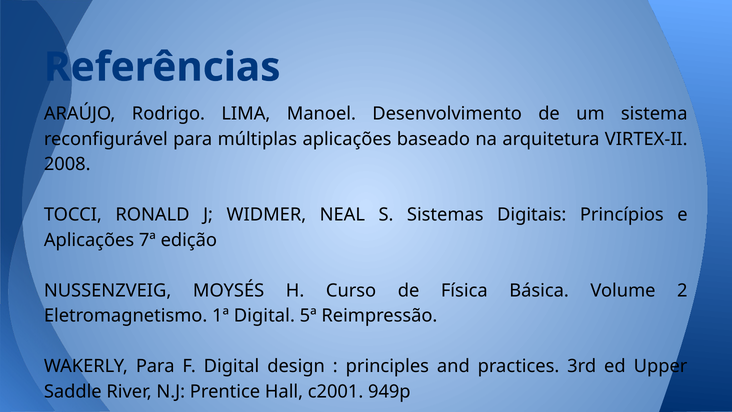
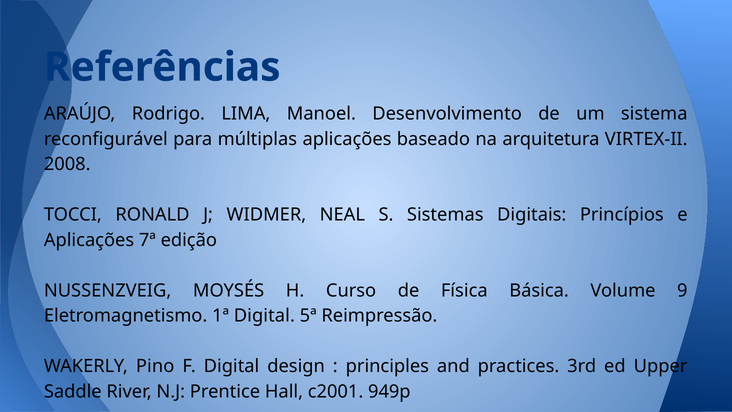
2: 2 -> 9 (682, 290)
WAKERLY Para: Para -> Pino (155, 366)
